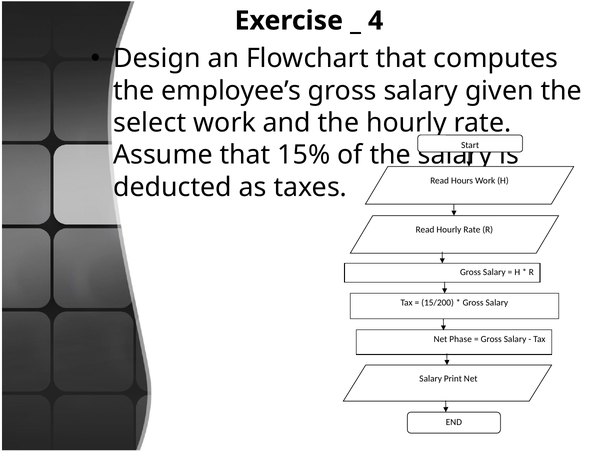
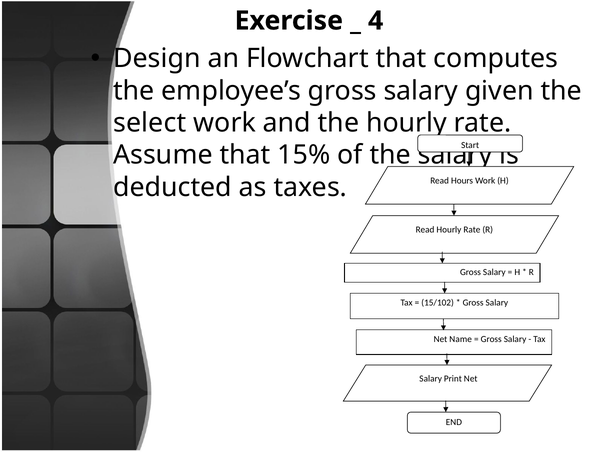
15/200: 15/200 -> 15/102 (438, 302)
Phase: Phase -> Name (461, 339)
